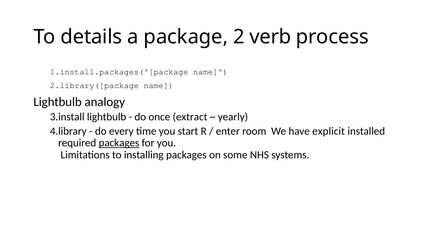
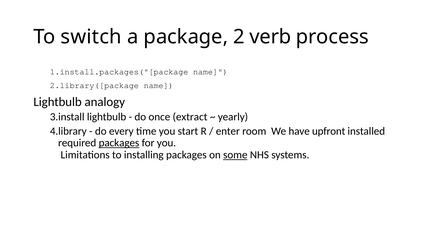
details: details -> switch (91, 37)
explicit: explicit -> upfront (329, 131)
some underline: none -> present (235, 155)
